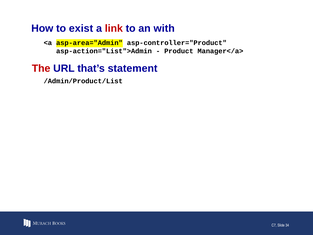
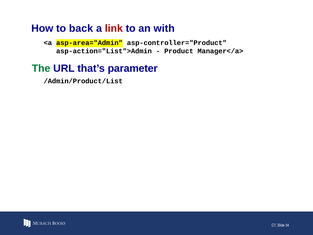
exist: exist -> back (81, 28)
The colour: red -> green (41, 68)
statement: statement -> parameter (133, 68)
